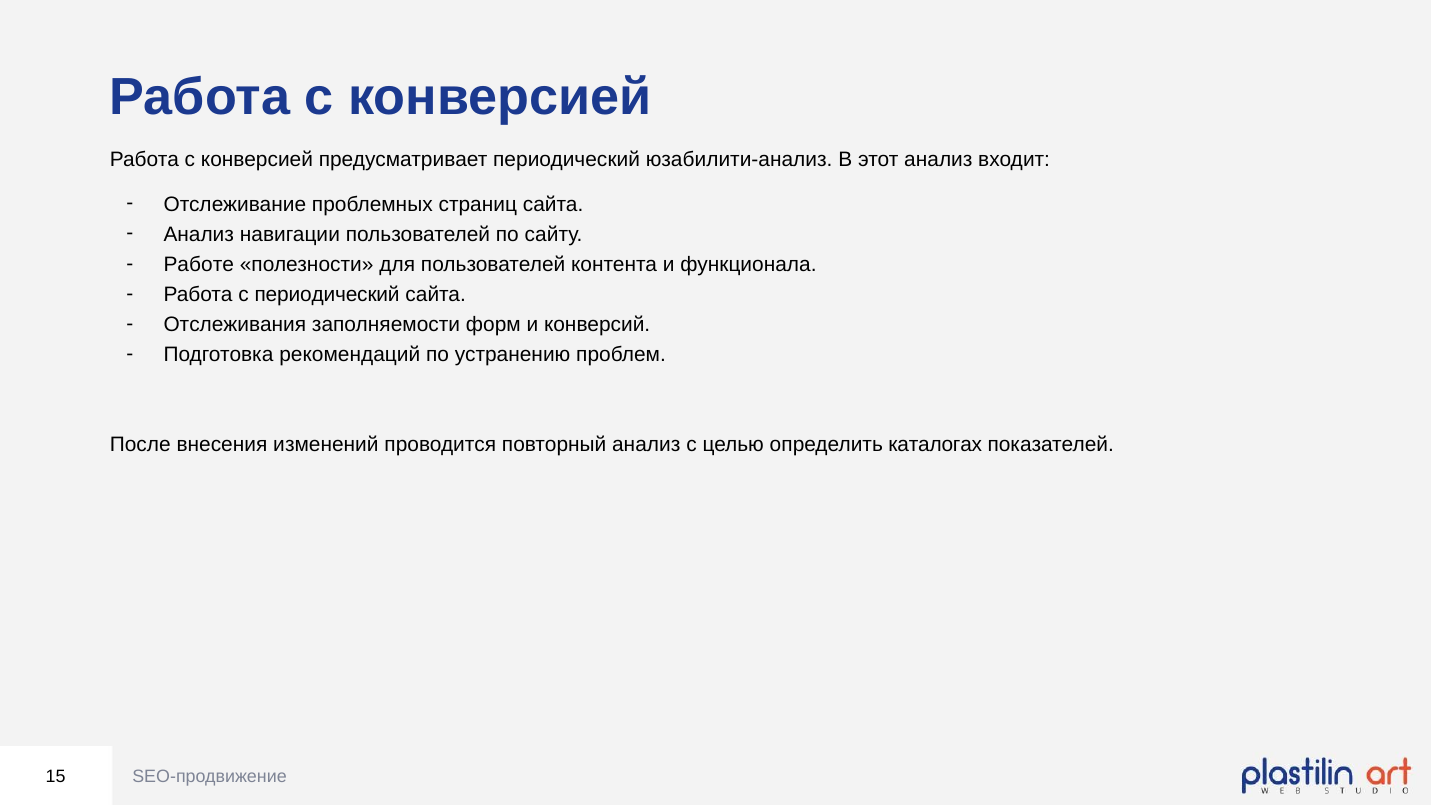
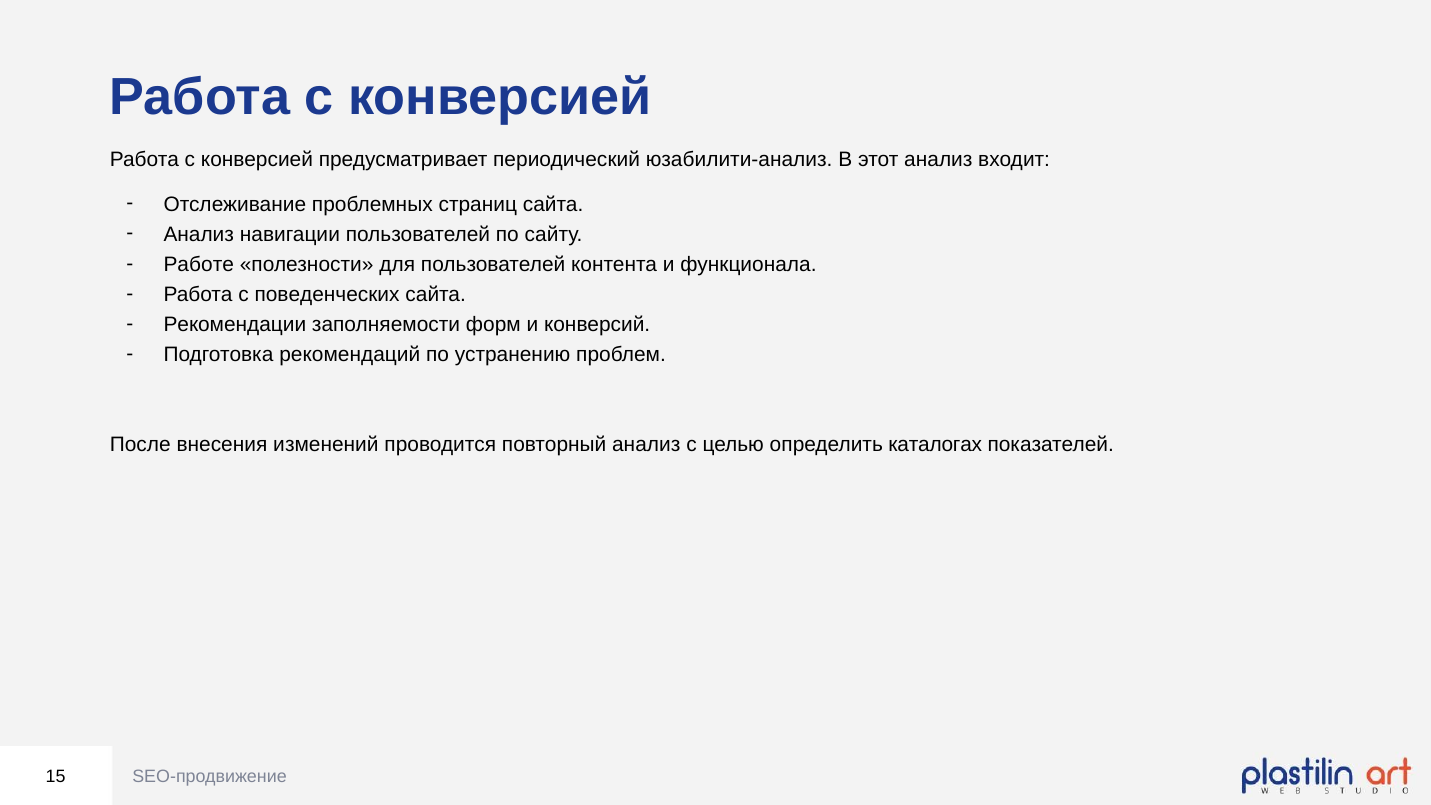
с периодический: периодический -> поведенческих (327, 294)
Отслеживания: Отслеживания -> Рекомендации (235, 324)
